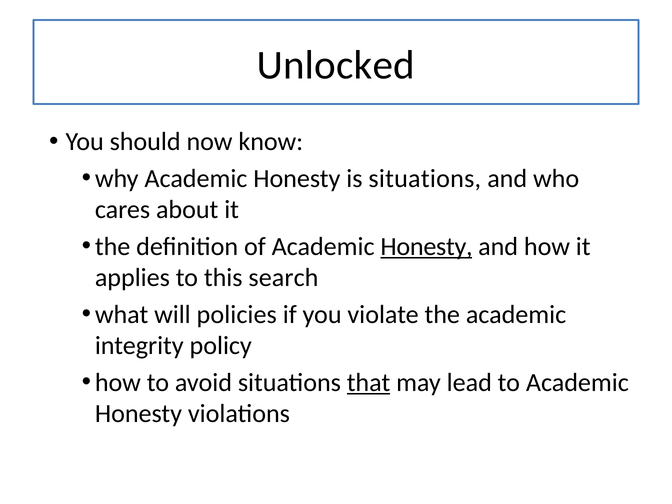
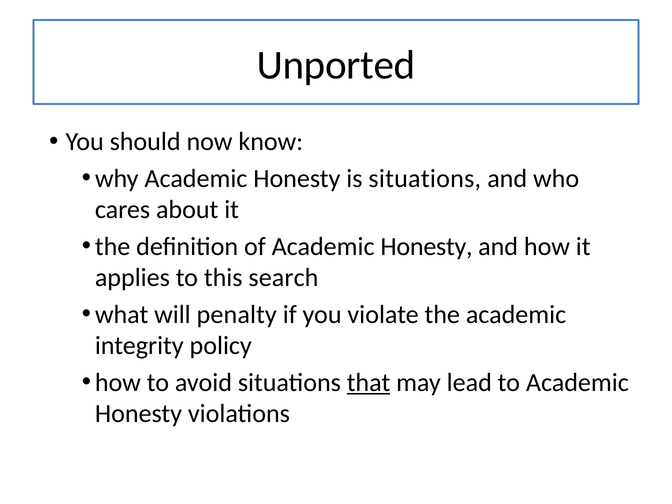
Unlocked: Unlocked -> Unported (336, 65)
Honesty underline: present -> none (426, 246)
policies: policies -> penalty (237, 314)
